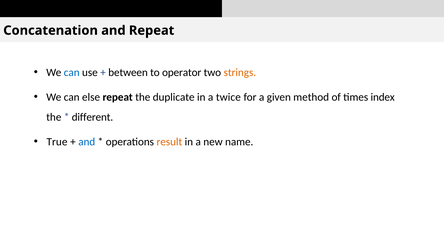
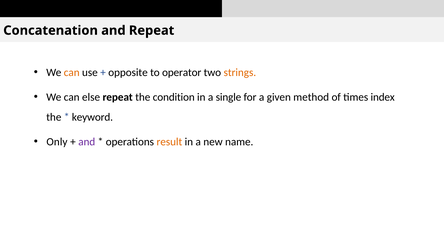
can colour: blue -> orange (72, 73)
between: between -> opposite (128, 73)
duplicate: duplicate -> condition (174, 97)
twice: twice -> single (228, 97)
different: different -> keyword (92, 117)
True: True -> Only (57, 142)
and colour: blue -> purple (87, 142)
